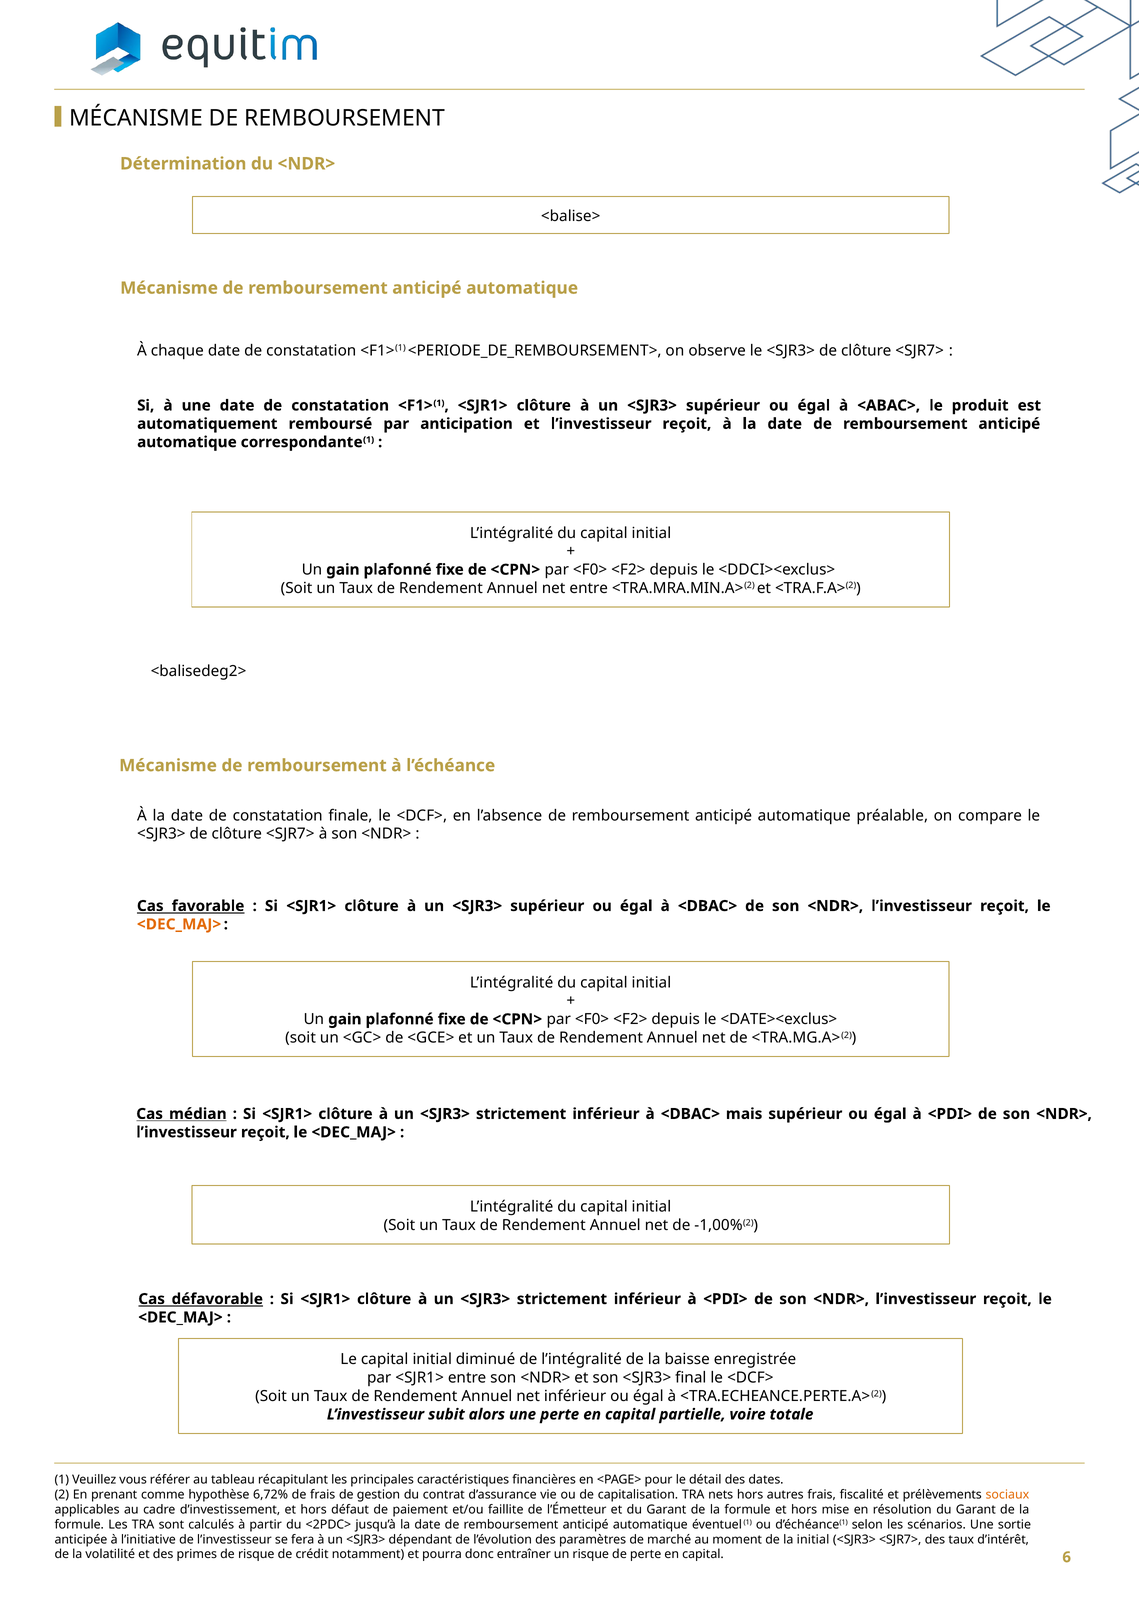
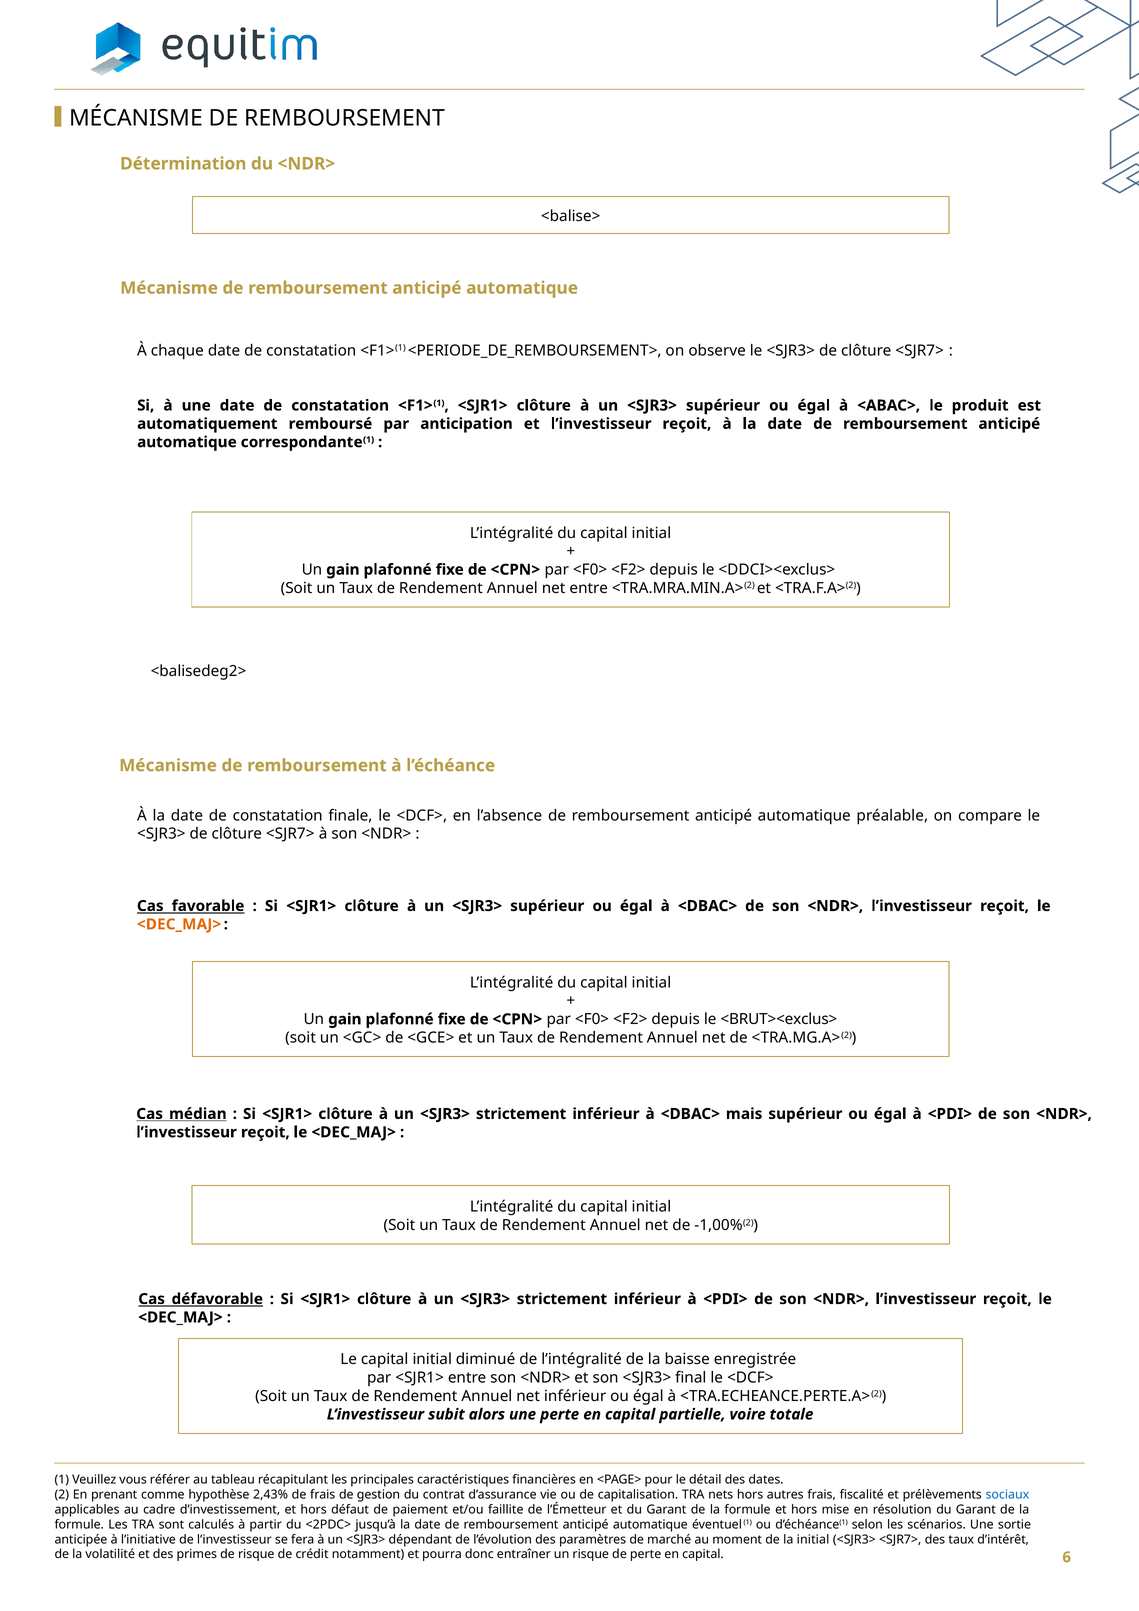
<DATE><exclus>: <DATE><exclus> -> <BRUT><exclus> (779, 1019)
6,72%: 6,72% -> 2,43% (271, 1495)
sociaux colour: orange -> blue (1007, 1495)
